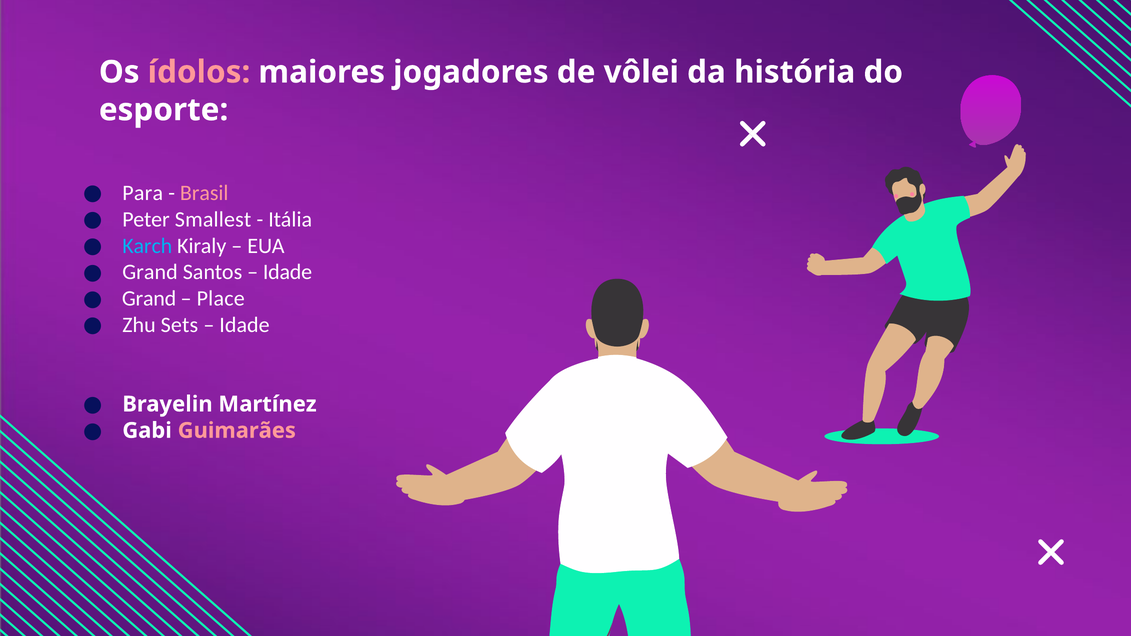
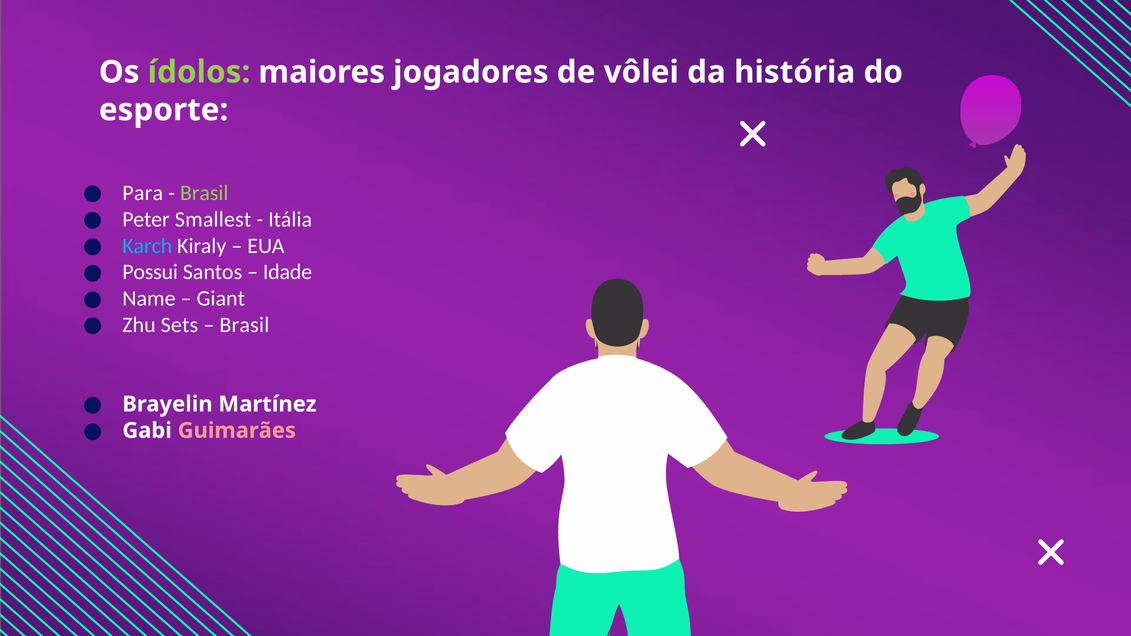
ídolos colour: pink -> light green (199, 72)
Brasil colour: pink -> light green (204, 193)
Grand: Grand -> Possui (150, 272)
Grand: Grand -> Name (149, 299)
Place: Place -> Giant (221, 299)
Idade: Idade -> Brasil (244, 325)
